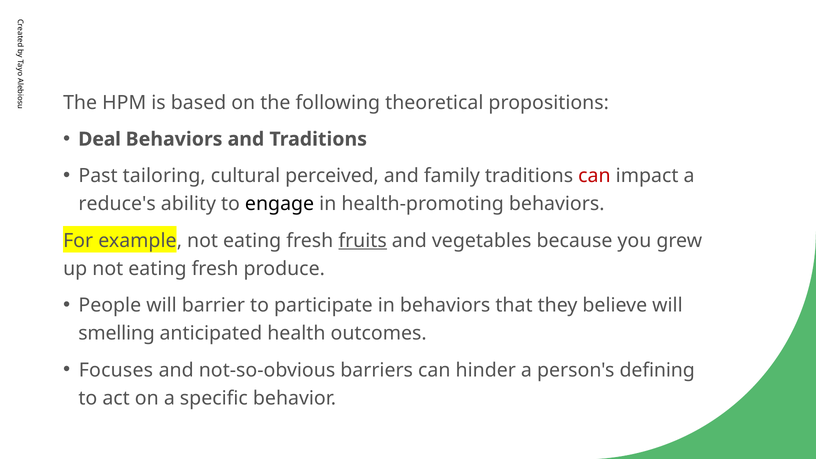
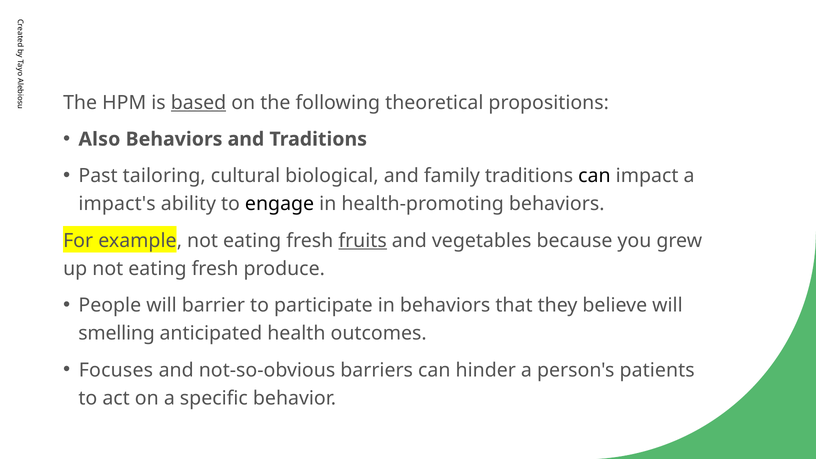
based underline: none -> present (198, 103)
Deal: Deal -> Also (99, 139)
perceived: perceived -> biological (332, 176)
can colour: red -> black (594, 176)
reduce's: reduce's -> impact's (117, 204)
defining: defining -> patients (657, 370)
